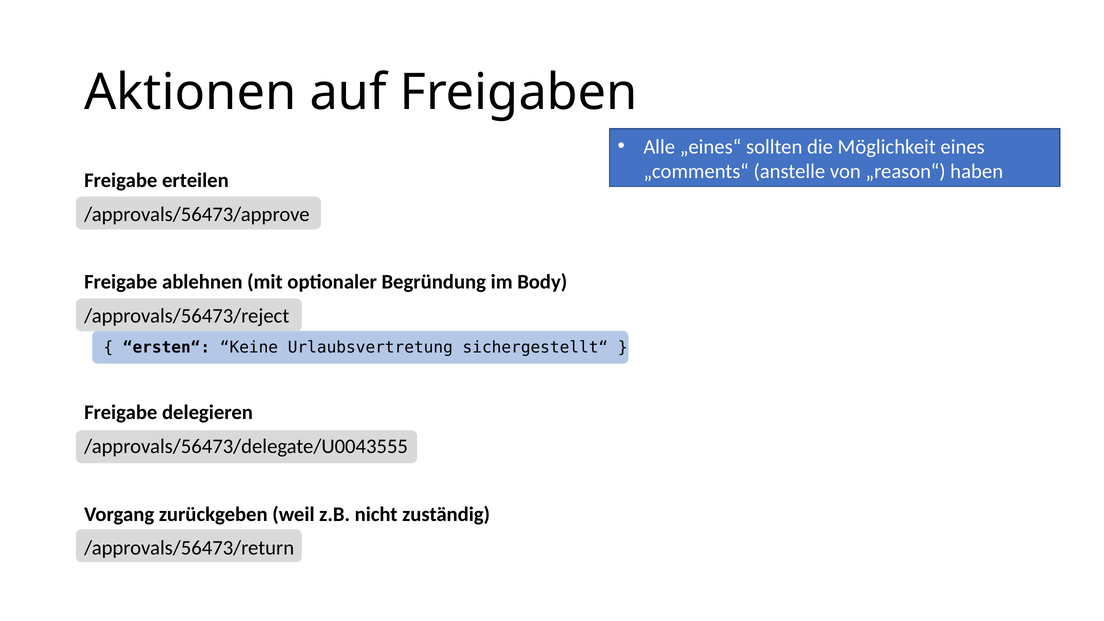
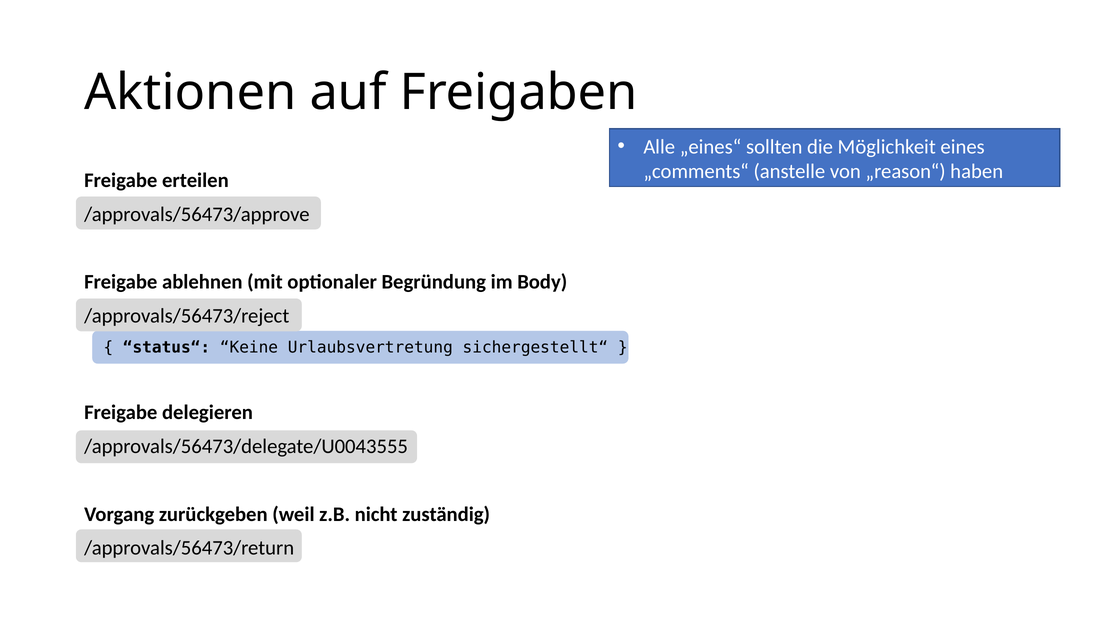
ersten“: ersten“ -> status“ (166, 347)
